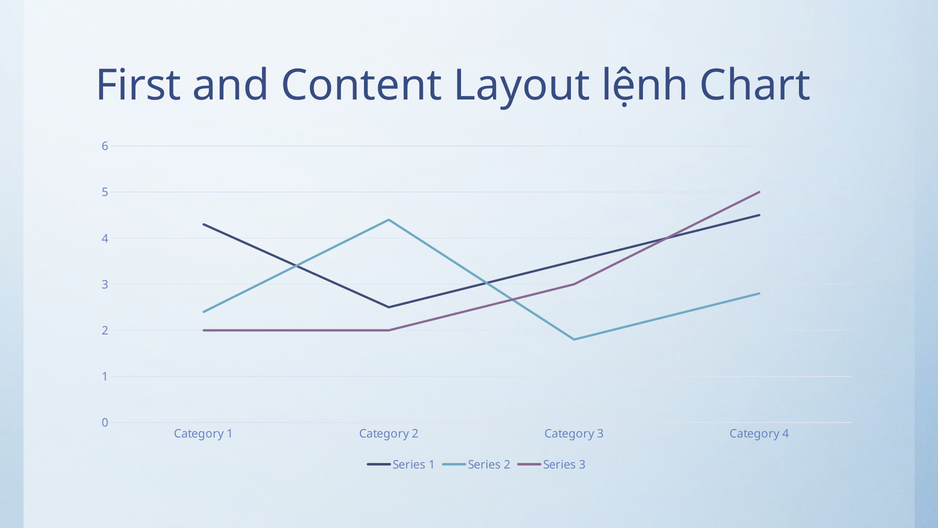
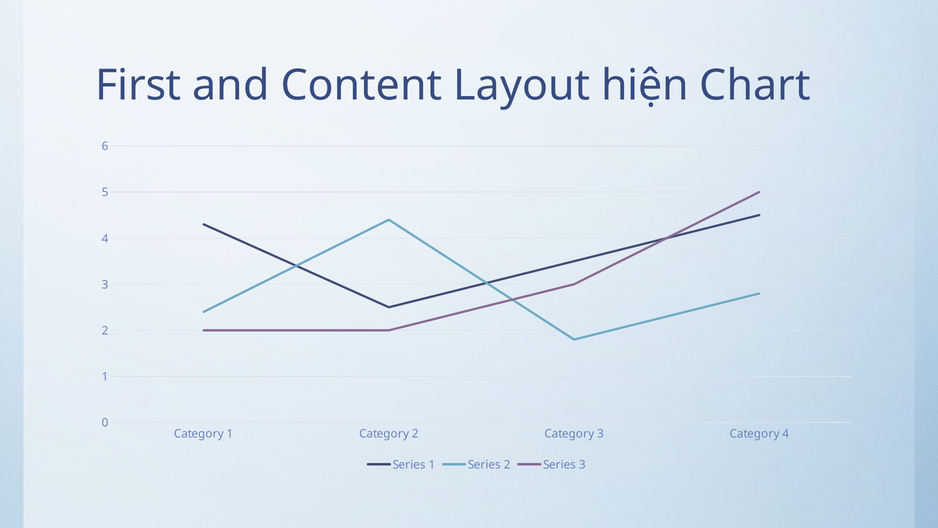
lệnh: lệnh -> hiện (645, 86)
